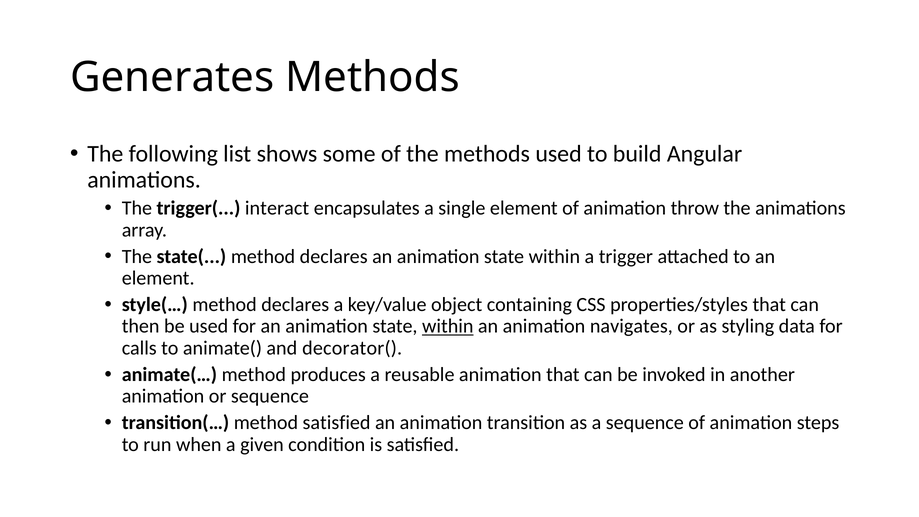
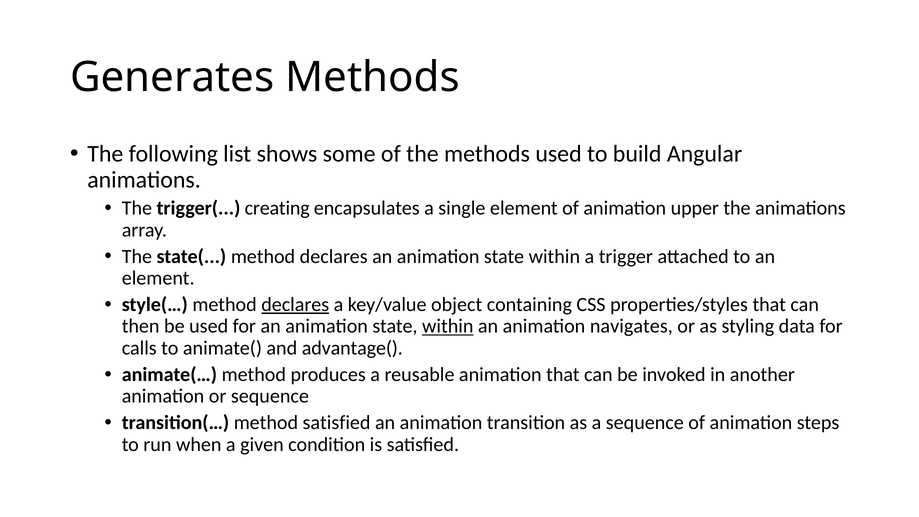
interact: interact -> creating (277, 208)
throw: throw -> upper (695, 208)
declares underline: none -> present (295, 305)
decorator(: decorator( -> advantage( (352, 348)
